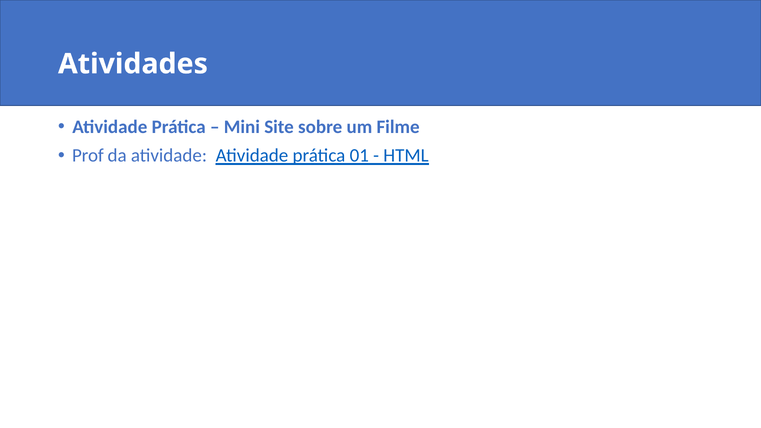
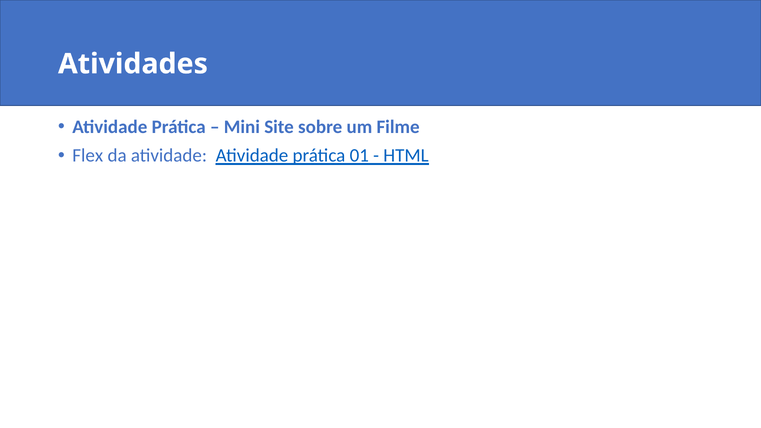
Prof: Prof -> Flex (88, 156)
